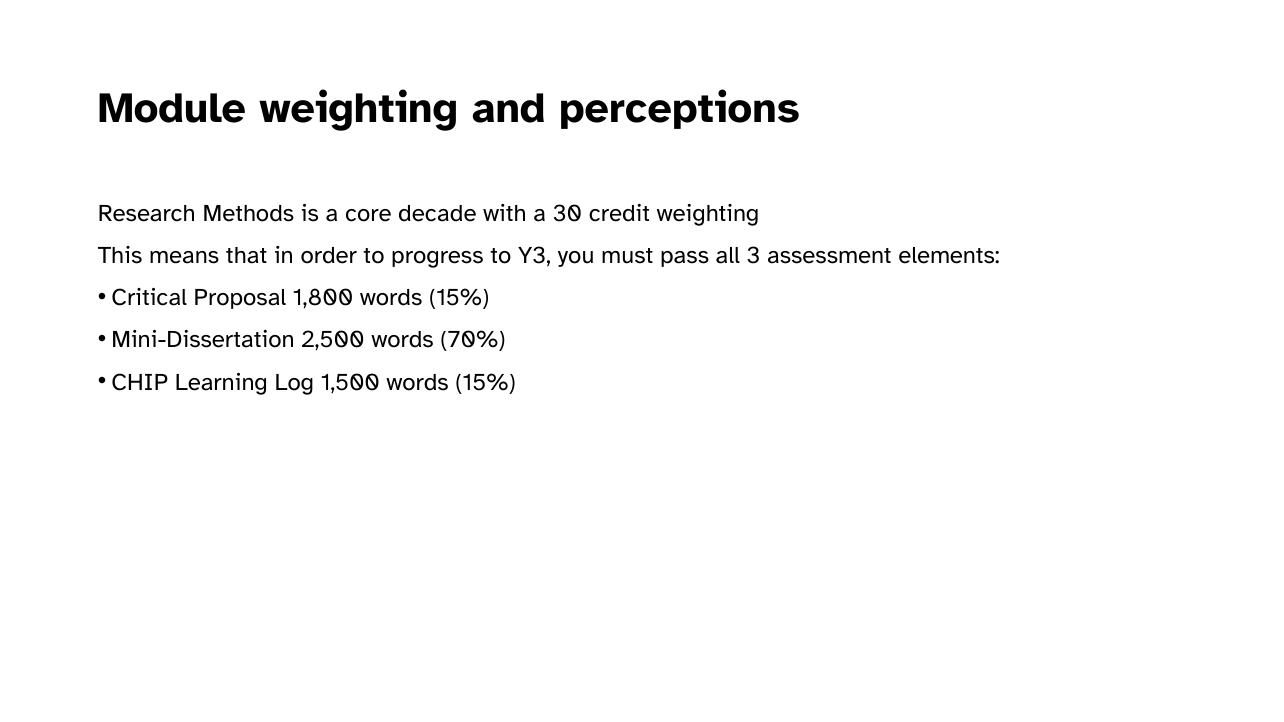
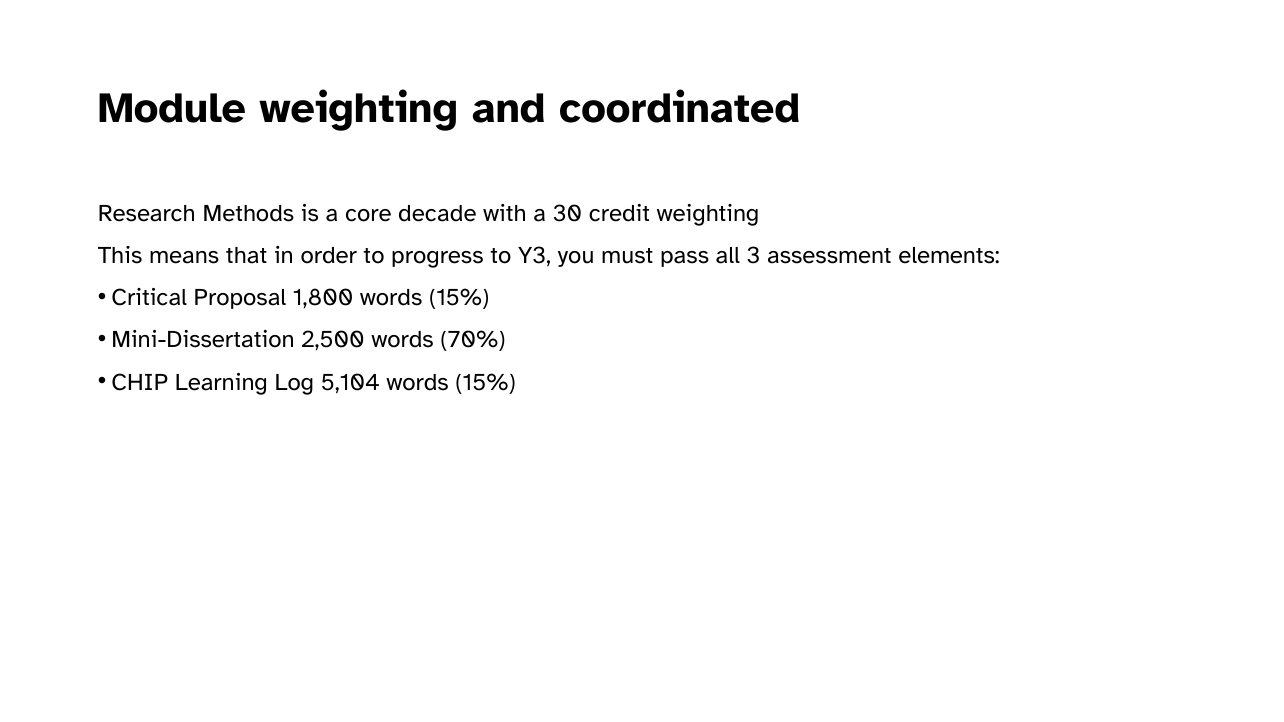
perceptions: perceptions -> coordinated (680, 108)
1,500: 1,500 -> 5,104 (350, 382)
